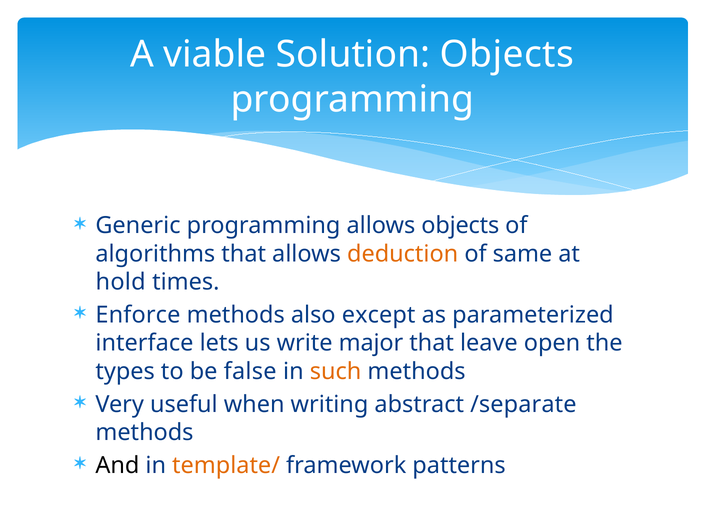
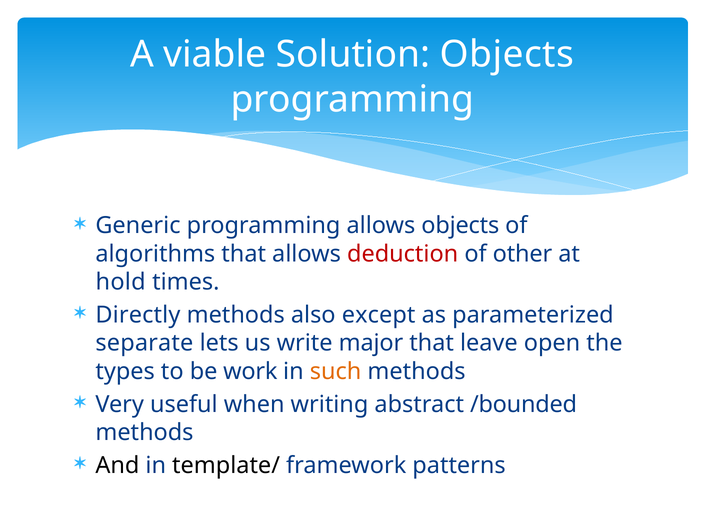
deduction colour: orange -> red (403, 254)
same: same -> other (523, 254)
Enforce: Enforce -> Directly (138, 315)
interface: interface -> separate (144, 343)
false: false -> work (250, 371)
/separate: /separate -> /bounded (524, 404)
template/ colour: orange -> black (226, 465)
